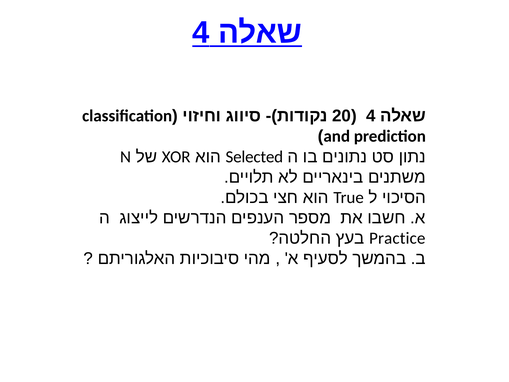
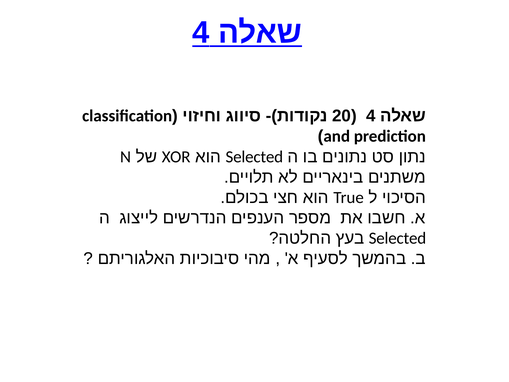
Practice: Practice -> Selected (397, 238)
